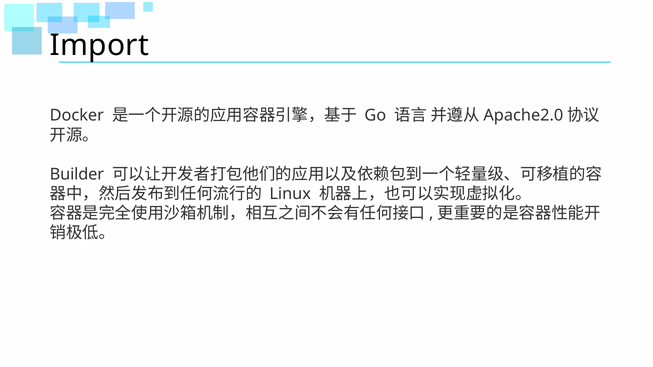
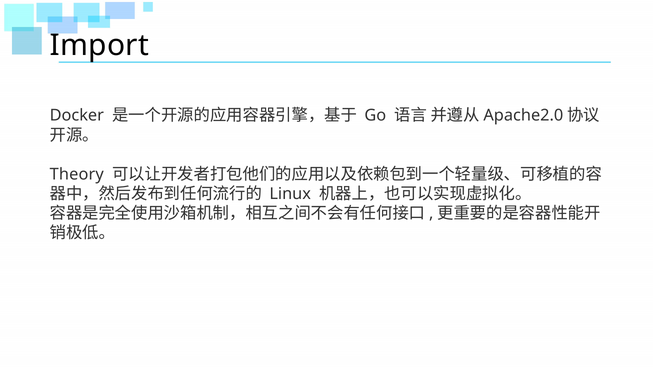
Builder: Builder -> Theory (77, 174)
